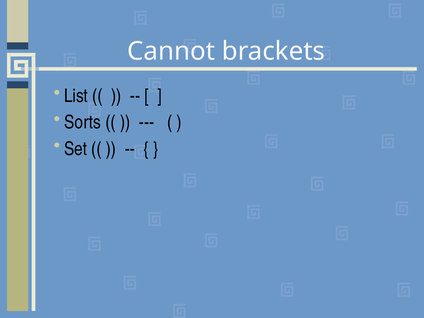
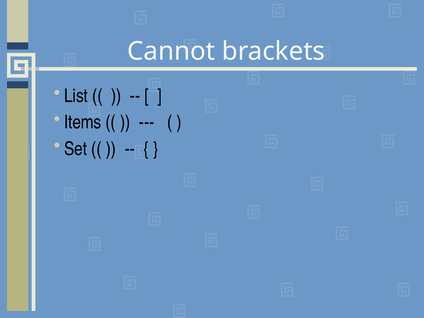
Sorts: Sorts -> Items (83, 122)
